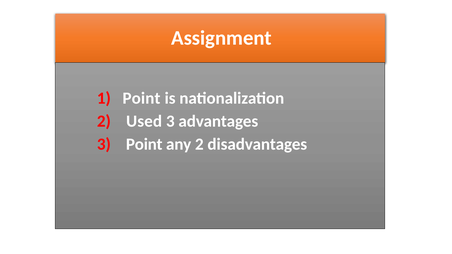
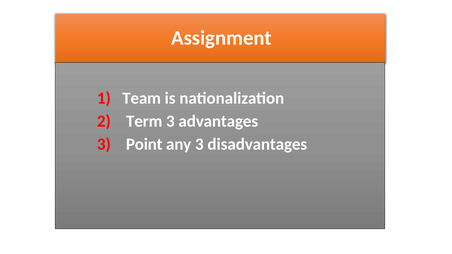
1 Point: Point -> Team (142, 98)
Used: Used -> Term (144, 121)
any 2: 2 -> 3 (199, 145)
